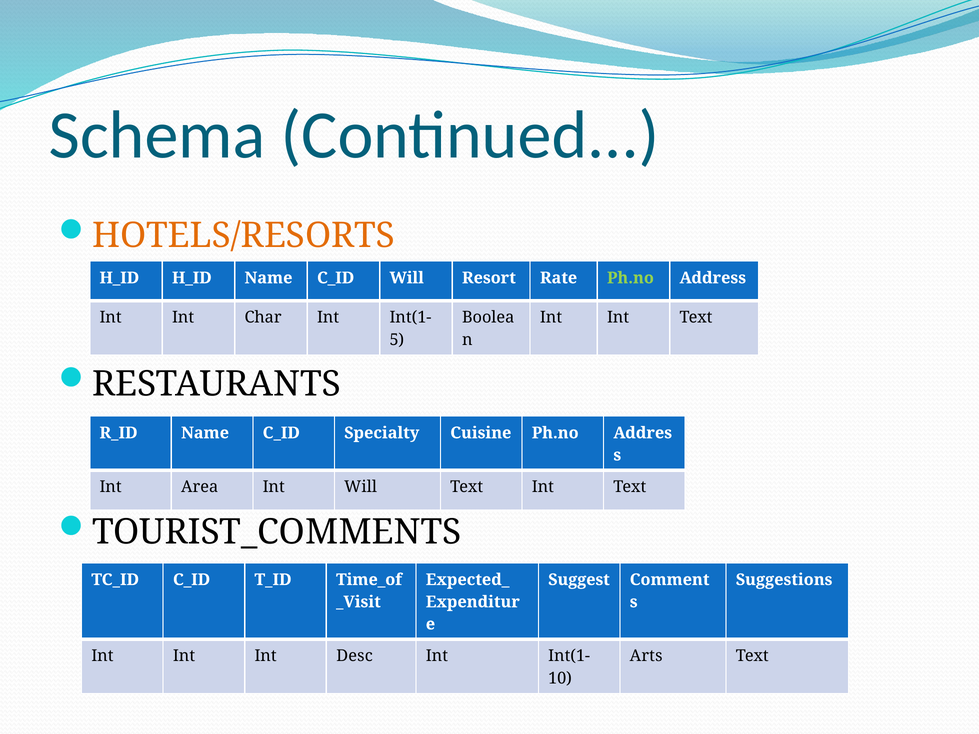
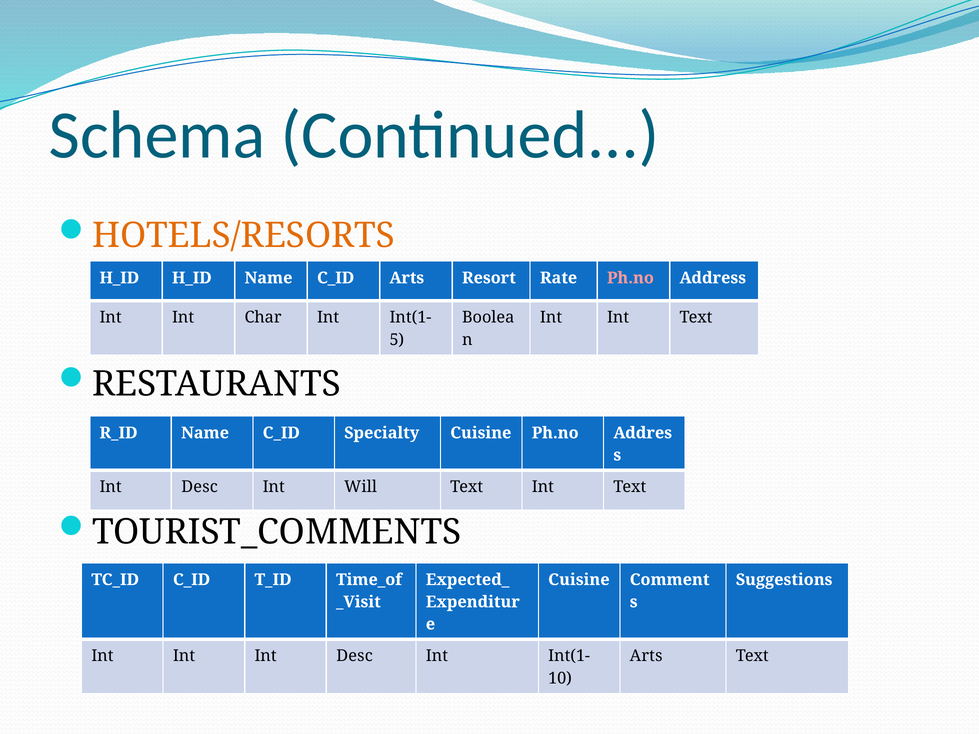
Will: Will -> Arts (407, 278)
Ph.no colour: light green -> pink (630, 278)
Area: Area -> Desc (200, 487)
Suggest: Suggest -> Cuisine (579, 580)
